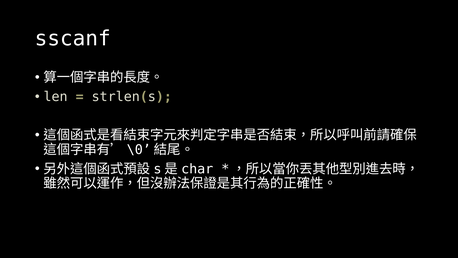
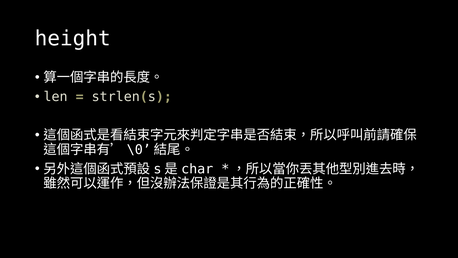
sscanf: sscanf -> height (73, 38)
